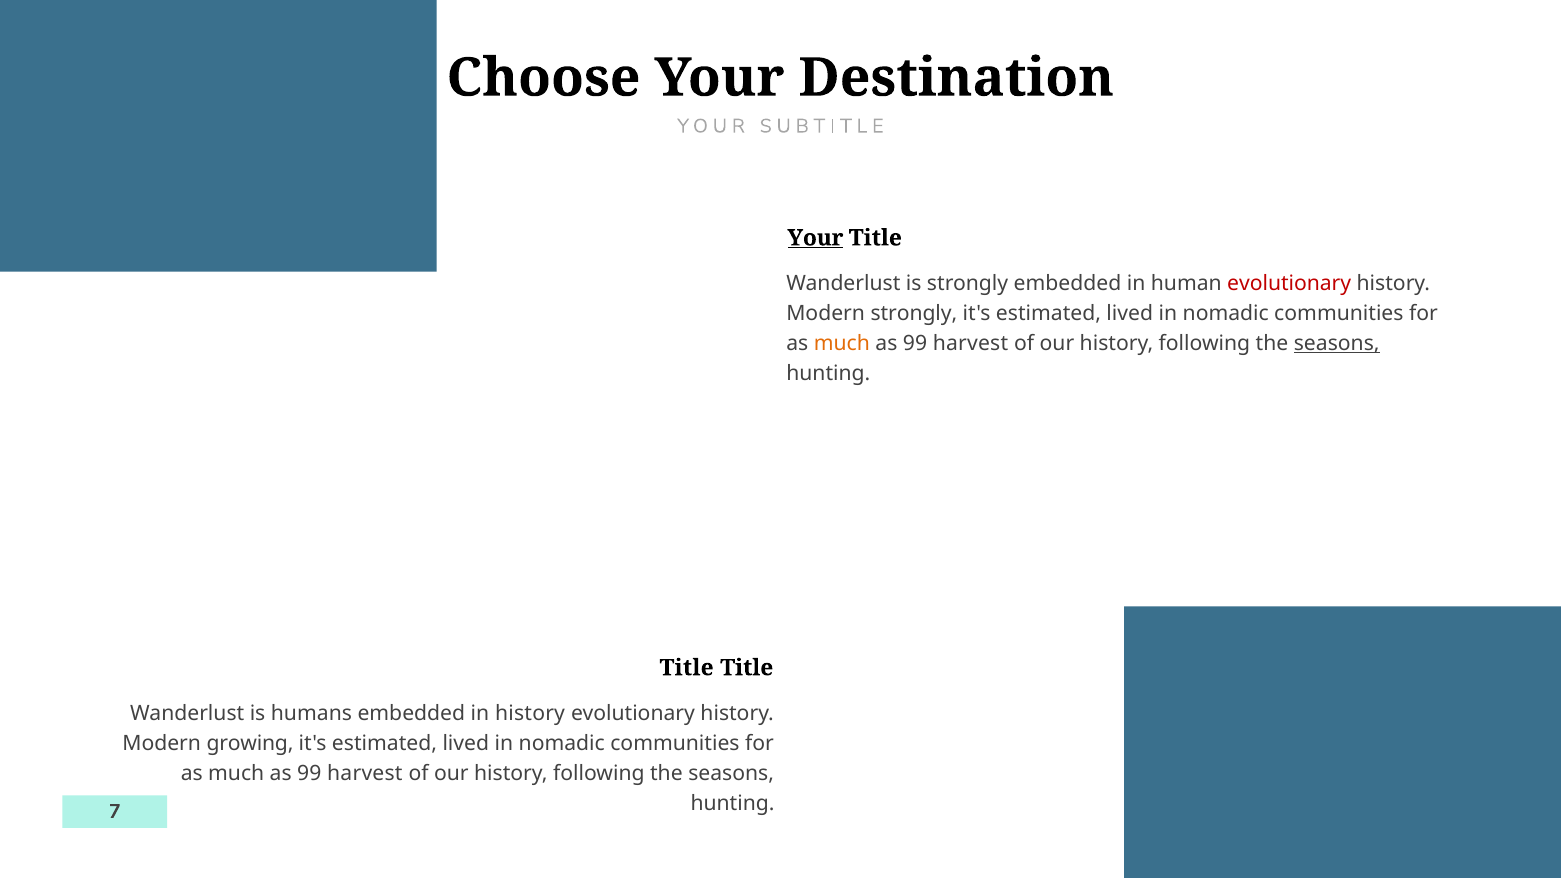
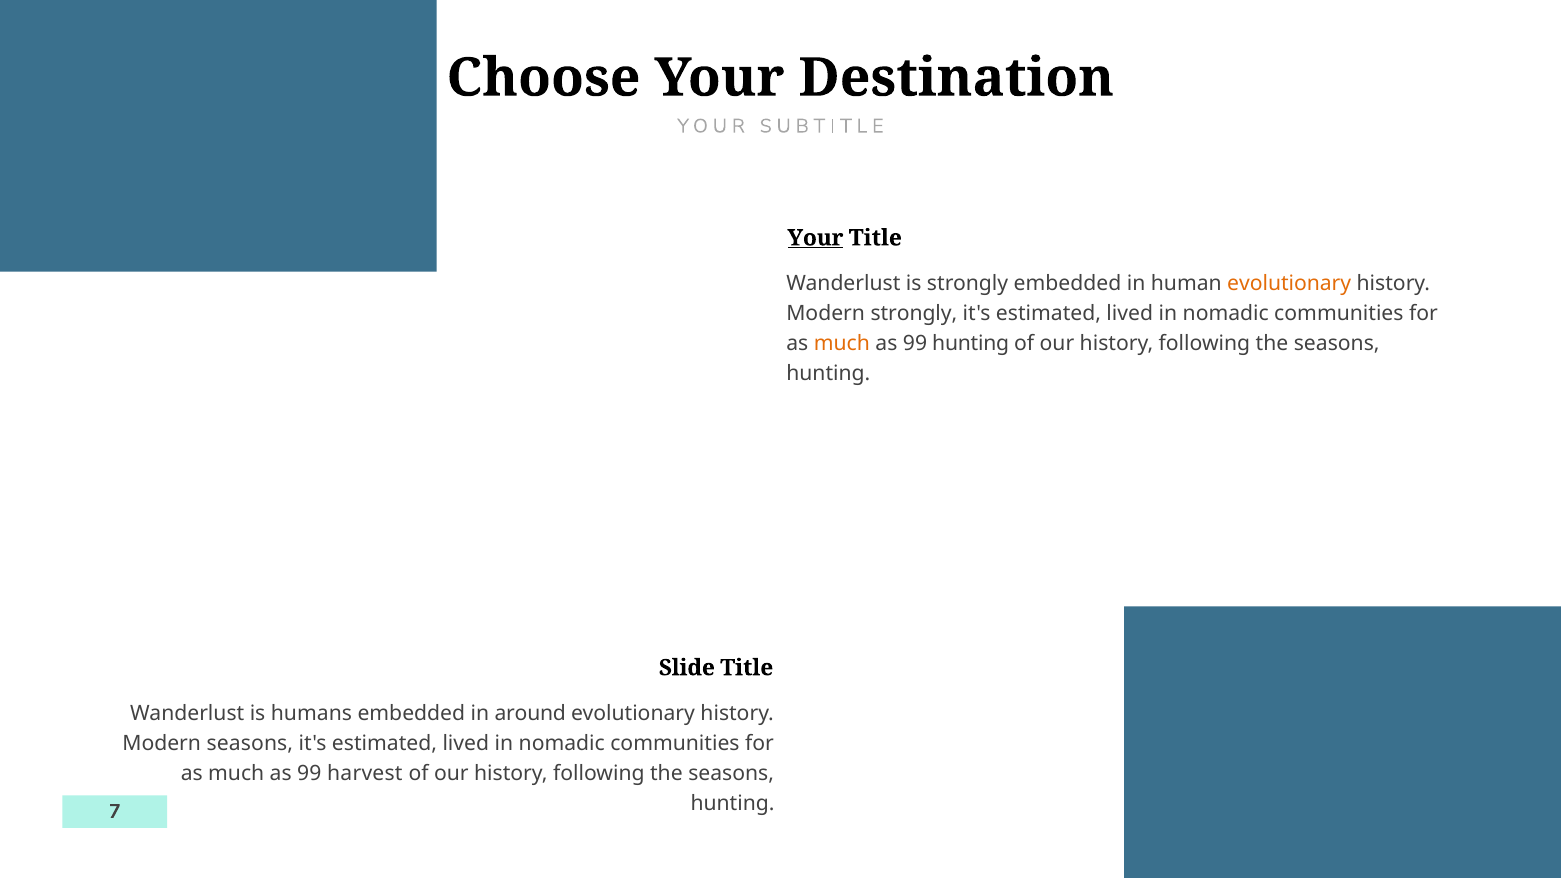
evolutionary colour: red -> orange (1289, 283)
harvest: harvest -> hunting (971, 344)
seasons underline: present -> none (1337, 344)
Title: Title -> Slide (687, 668)
in history: history -> around (530, 713)
Modern growing: growing -> seasons (250, 743)
